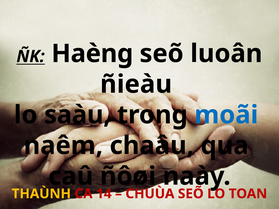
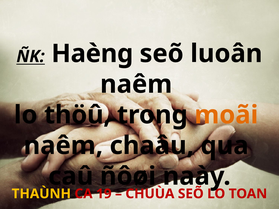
ñieàu: ñieàu -> naêm (136, 84)
saàu: saàu -> thöû (77, 115)
moãi colour: blue -> orange (226, 115)
14: 14 -> 19 (104, 194)
